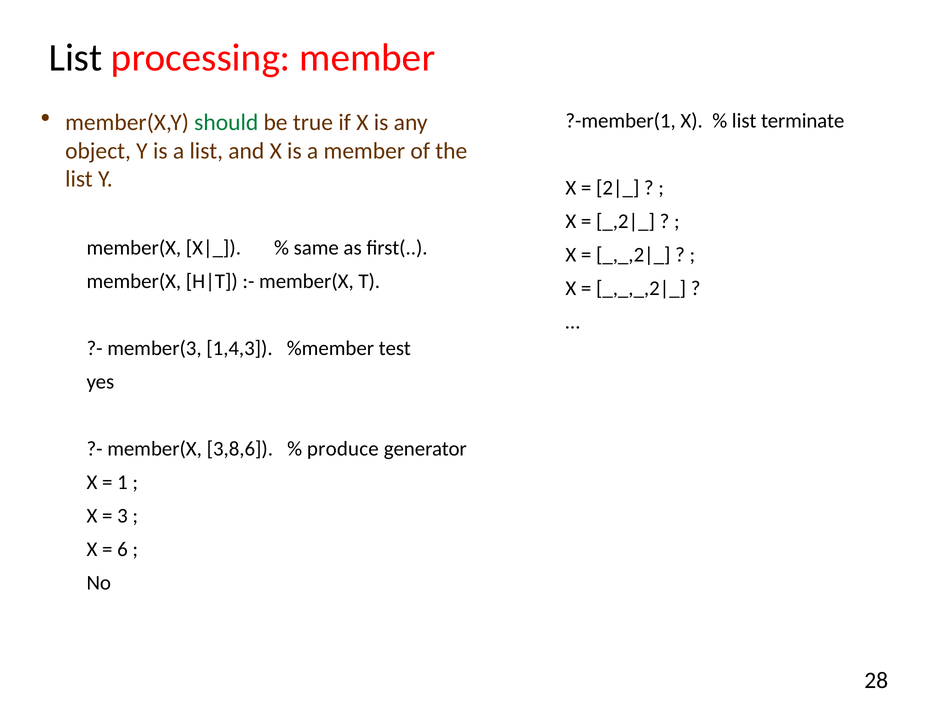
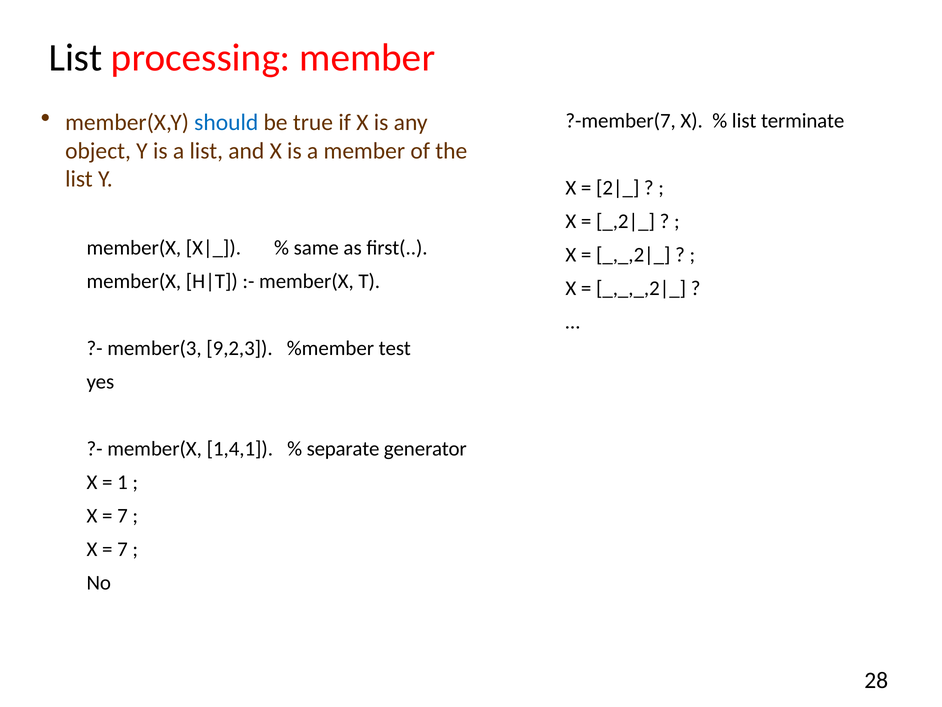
should colour: green -> blue (226, 123)
?-member(1: ?-member(1 -> ?-member(7 (621, 121)
1,4,3: 1,4,3 -> 9,2,3 (240, 348)
3,8,6: 3,8,6 -> 1,4,1 (240, 448)
produce: produce -> separate (343, 448)
3: 3 -> 7 (122, 515)
6: 6 -> 7 (122, 549)
